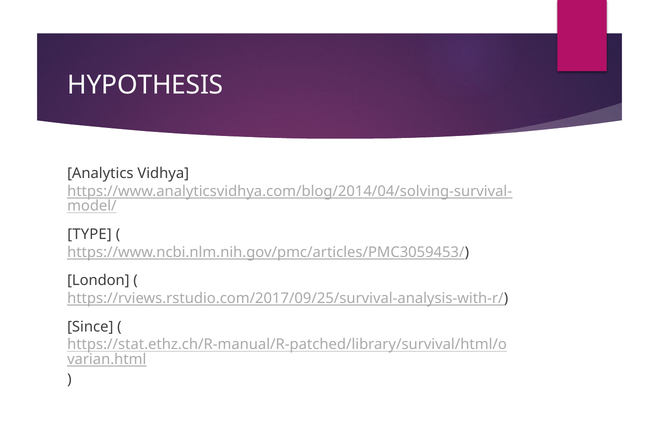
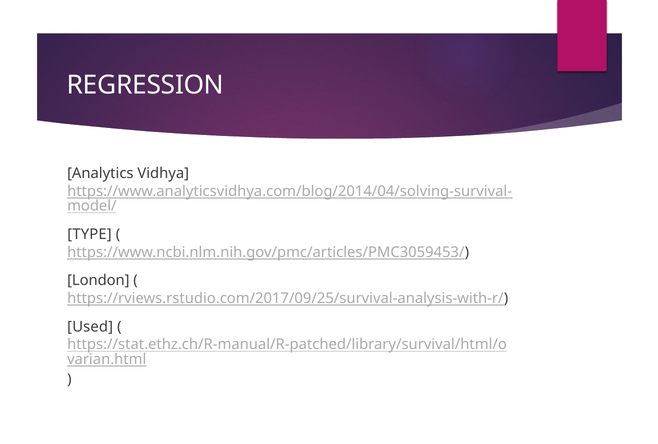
HYPOTHESIS: HYPOTHESIS -> REGRESSION (145, 85)
Since: Since -> Used (90, 327)
